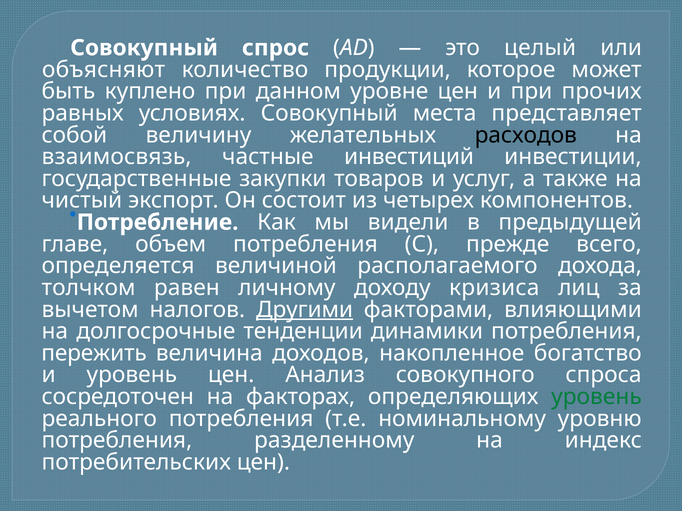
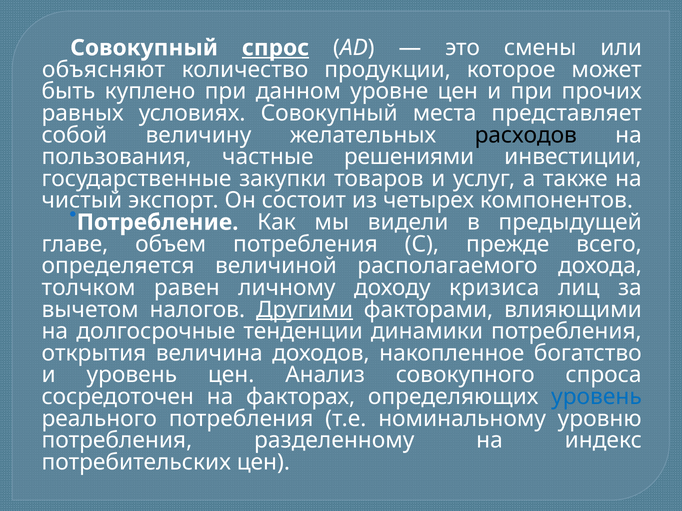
спрос underline: none -> present (275, 48)
целый: целый -> смены (540, 48)
взаимосвязь: взаимосвязь -> пользования (117, 157)
инвестиций: инвестиций -> решениями (409, 157)
пережить: пережить -> открытия (94, 353)
уровень colour: green -> blue (597, 397)
